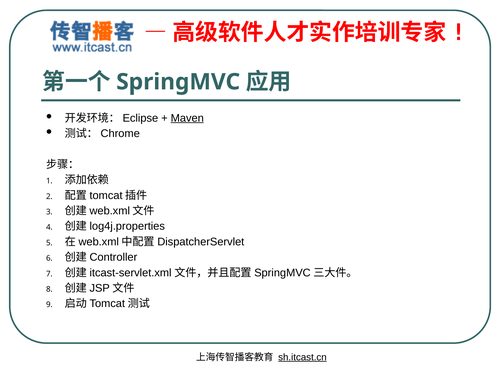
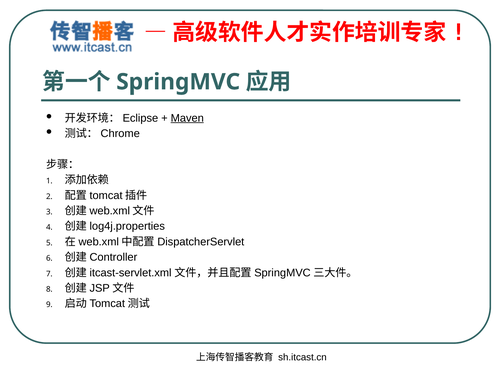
sh.itcast.cn underline: present -> none (302, 358)
